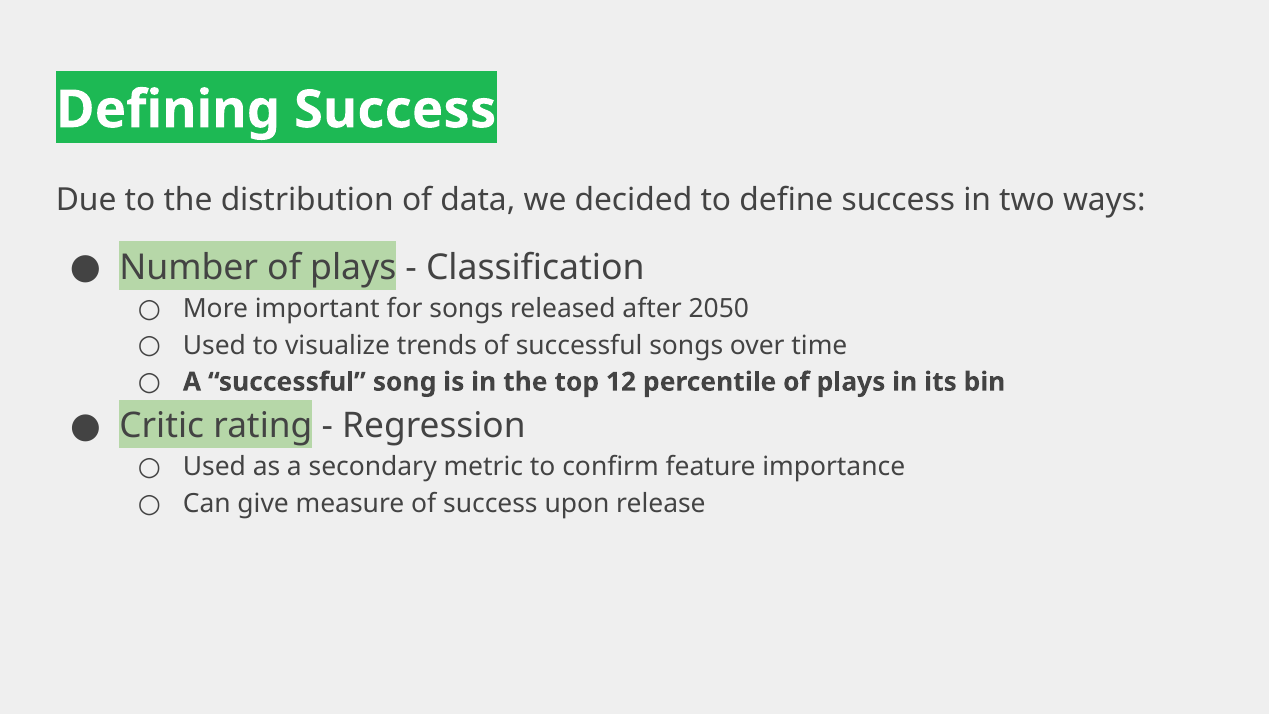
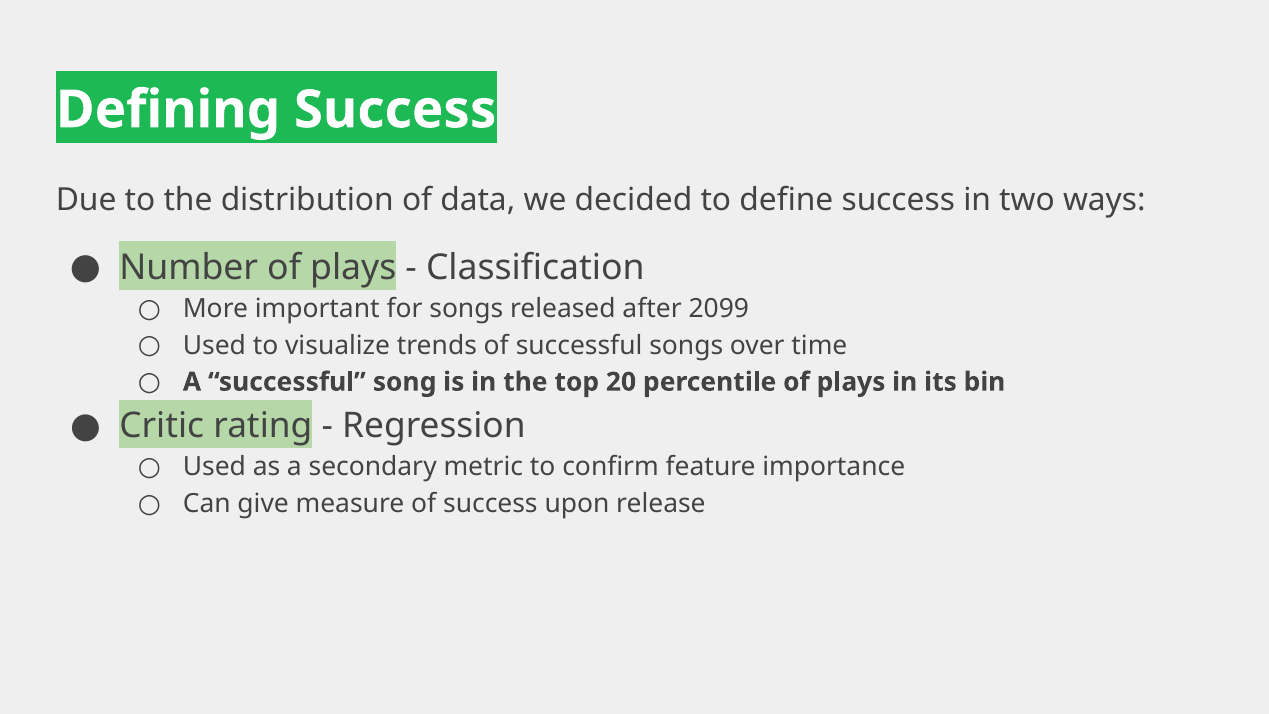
2050: 2050 -> 2099 (719, 309)
12: 12 -> 20 (621, 382)
